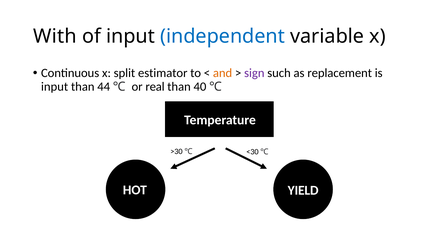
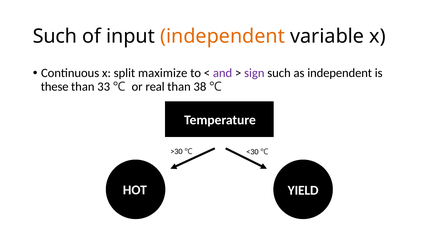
With: With -> Such (55, 36)
independent colour: blue -> orange (223, 36)
estimator: estimator -> maximize (163, 73)
and colour: orange -> purple (223, 73)
as replacement: replacement -> independent (340, 73)
input: input -> these (55, 87)
44: 44 -> 33 (104, 87)
40: 40 -> 38 (200, 87)
